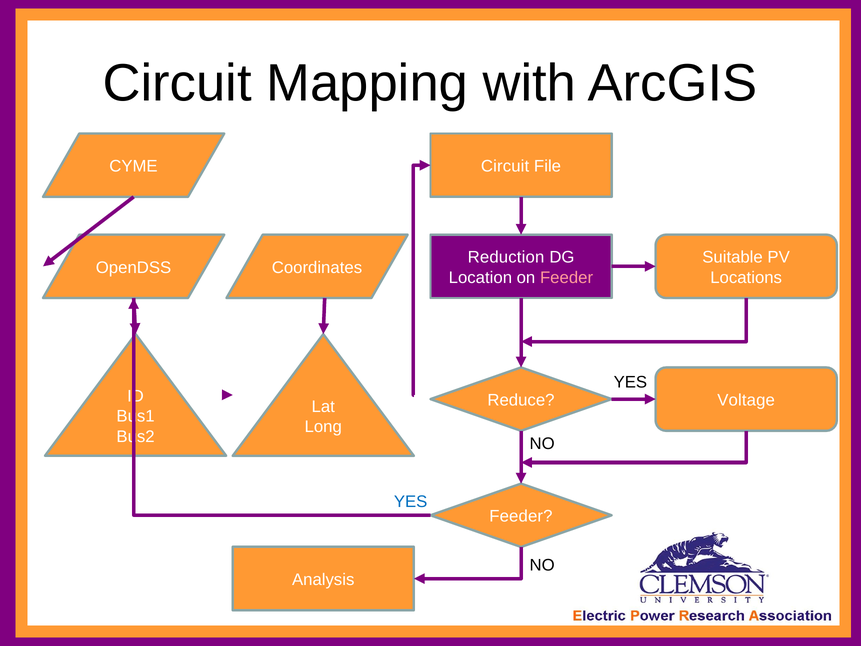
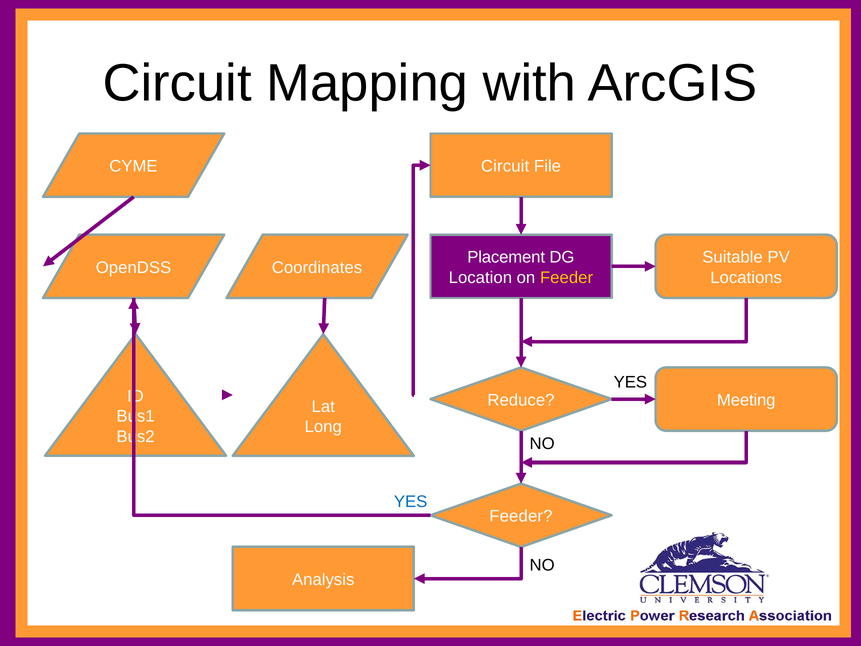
Reduction: Reduction -> Placement (506, 257)
Feeder colour: pink -> yellow (567, 277)
Voltage: Voltage -> Meeting (746, 400)
